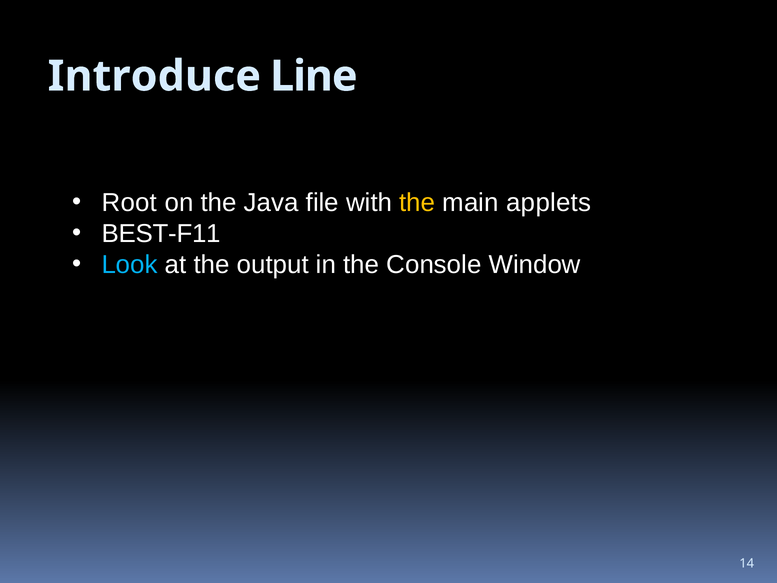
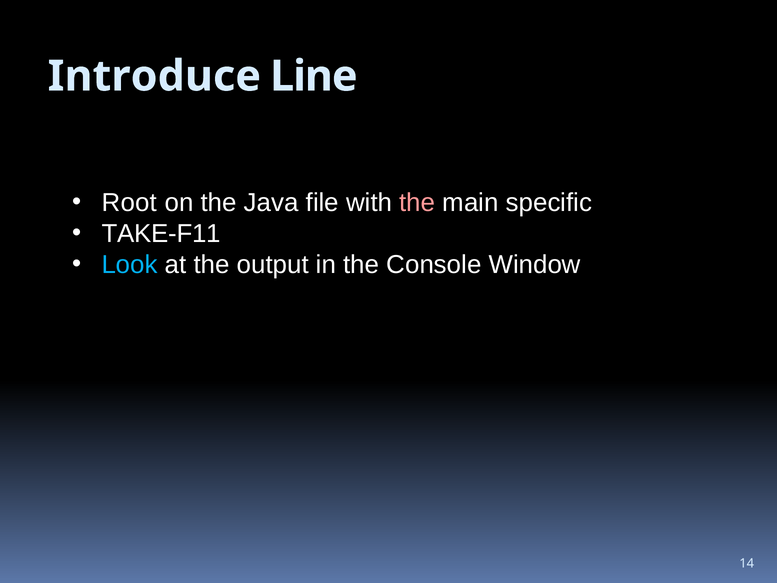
the colour: yellow -> pink (417, 202)
applets: applets -> specific (549, 202)
BEST-F11: BEST-F11 -> TAKE-F11 (161, 234)
